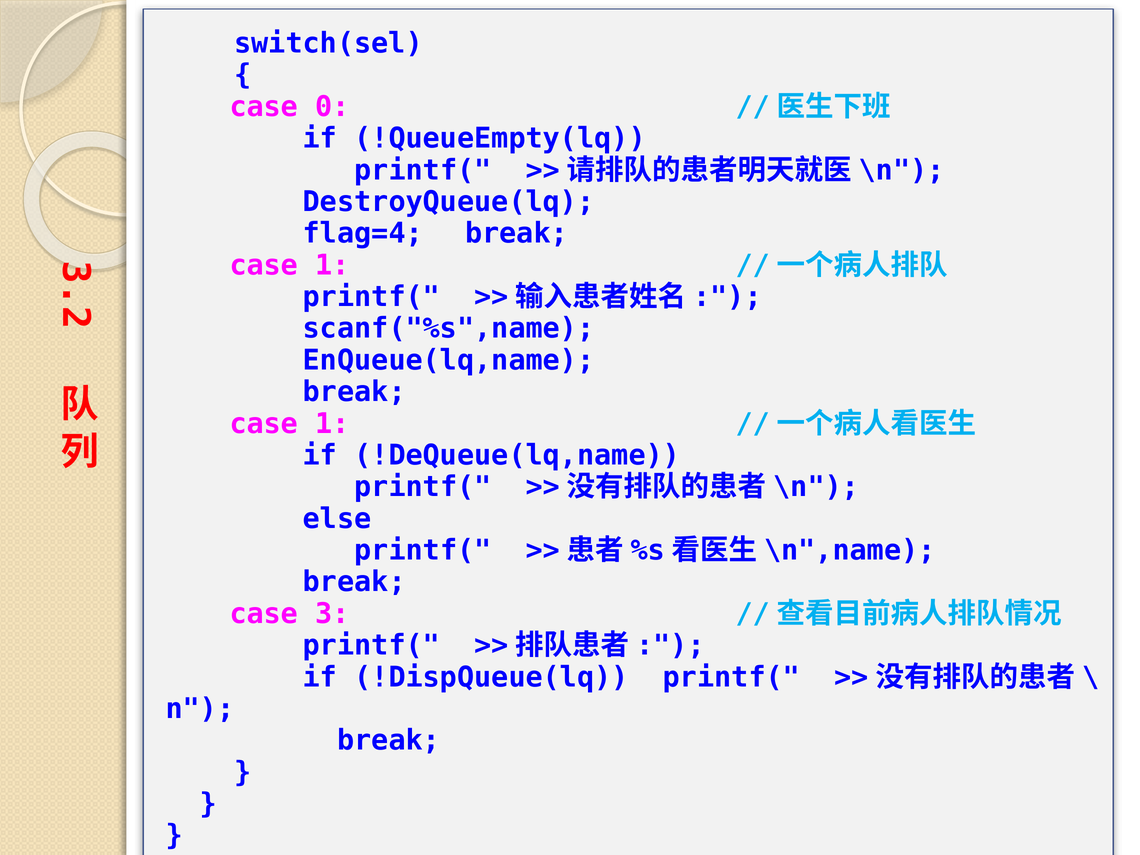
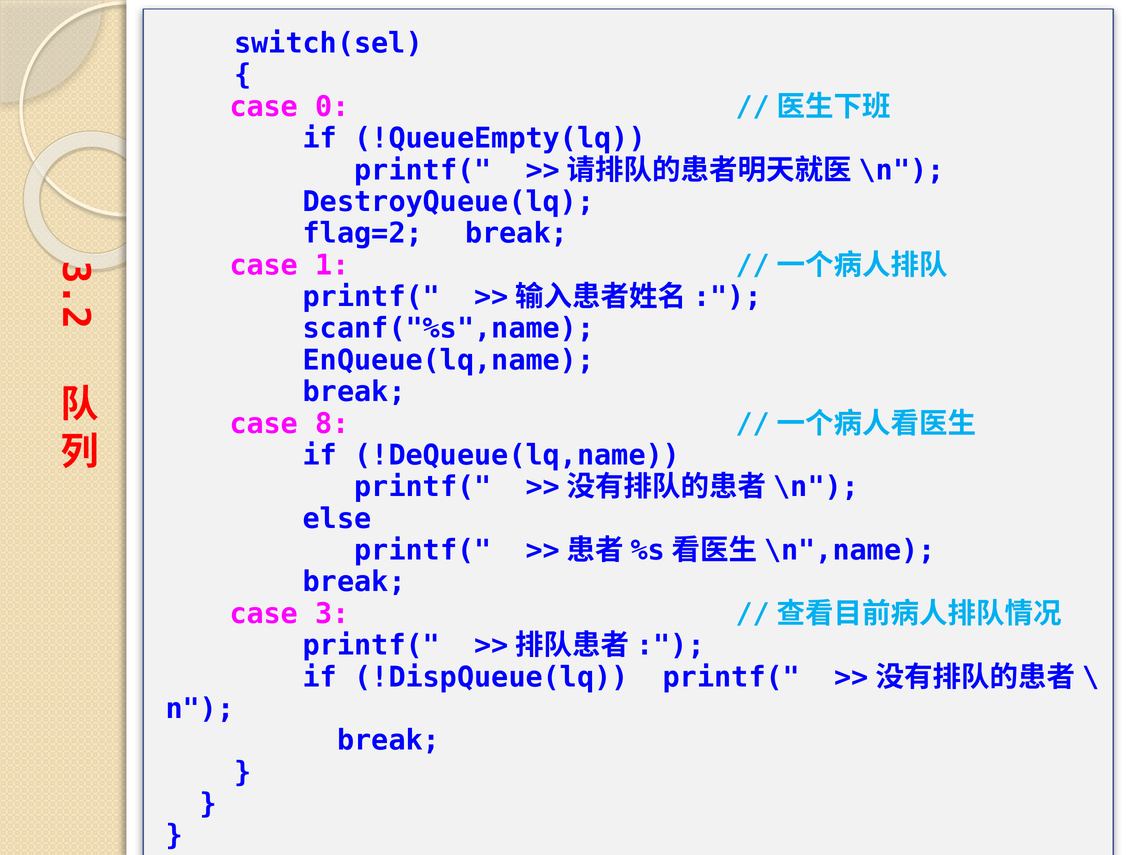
flag=4: flag=4 -> flag=2 (363, 233)
1: 1 -> 8 (332, 424)
